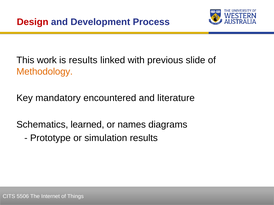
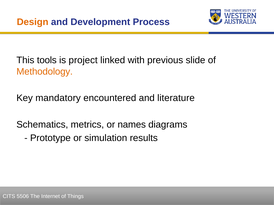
Design colour: red -> orange (33, 22)
work: work -> tools (47, 60)
is results: results -> project (83, 60)
learned: learned -> metrics (87, 125)
